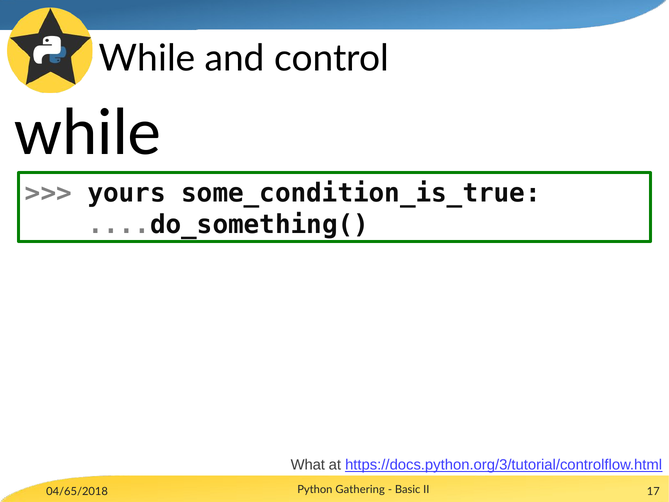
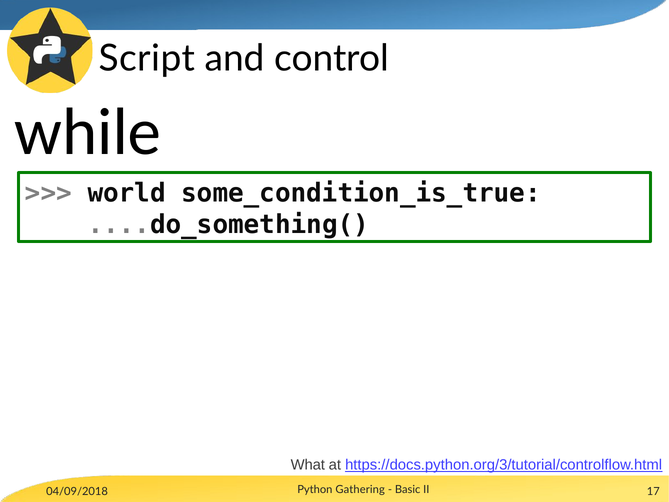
While: While -> Script (147, 59)
yours: yours -> world (127, 193)
04/65/2018: 04/65/2018 -> 04/09/2018 (77, 491)
